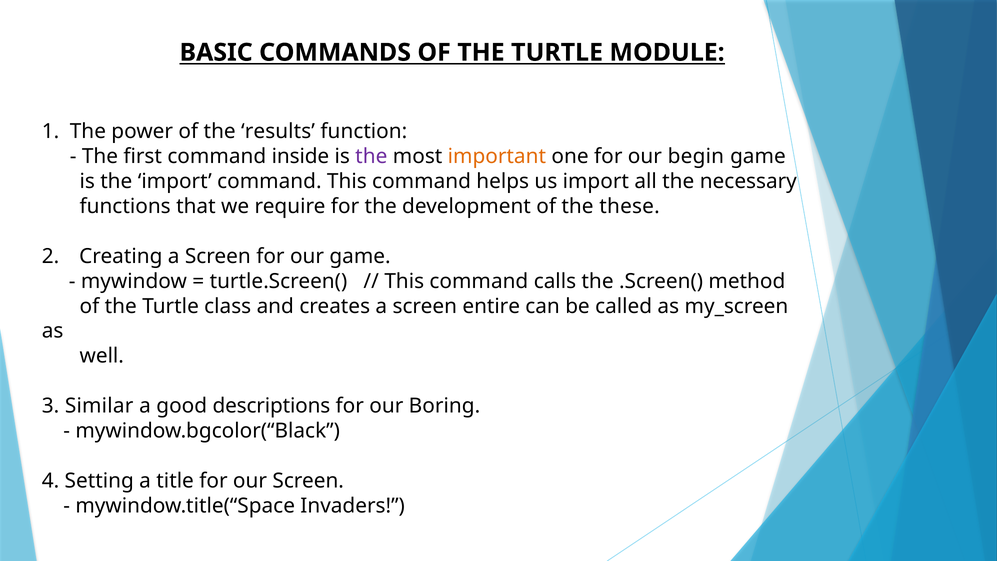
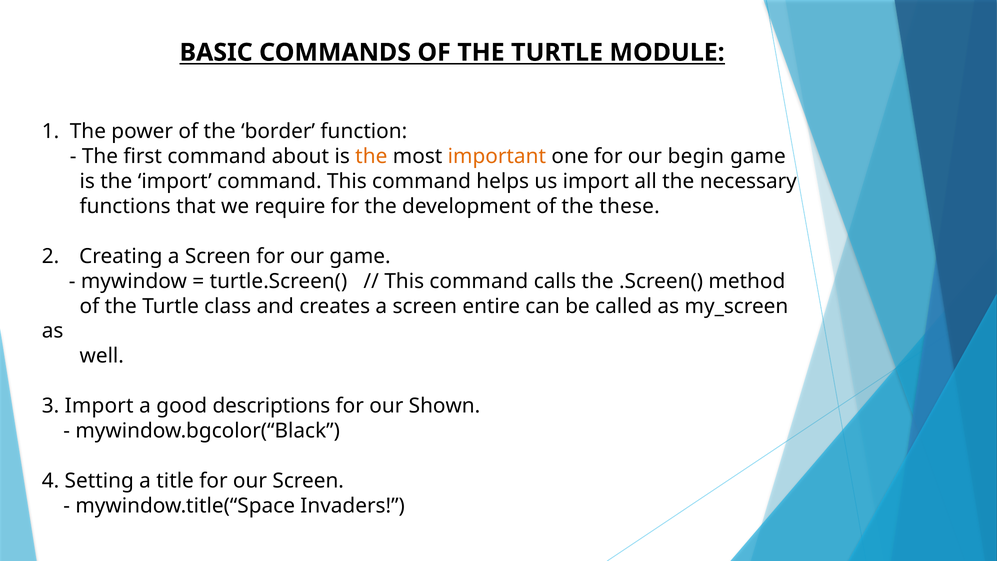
results: results -> border (278, 132)
inside: inside -> about (300, 156)
the colour: purple -> orange (371, 156)
3 Similar: Similar -> Import (99, 406)
Boring: Boring -> Shown (444, 406)
